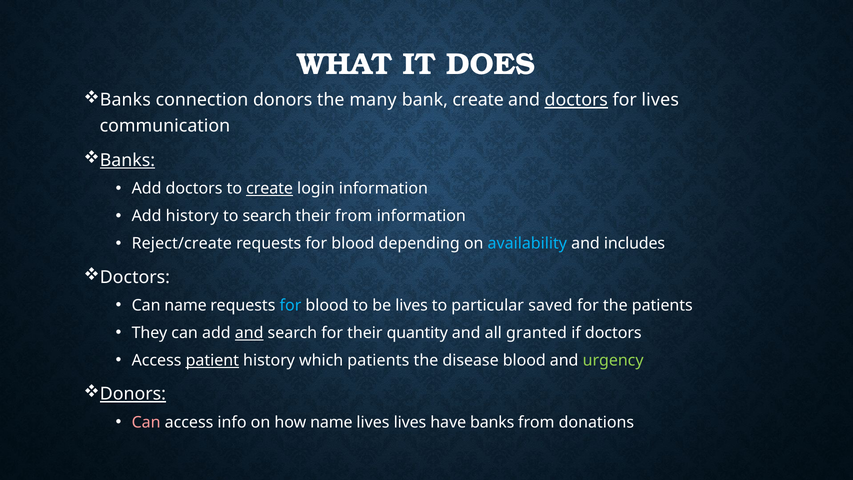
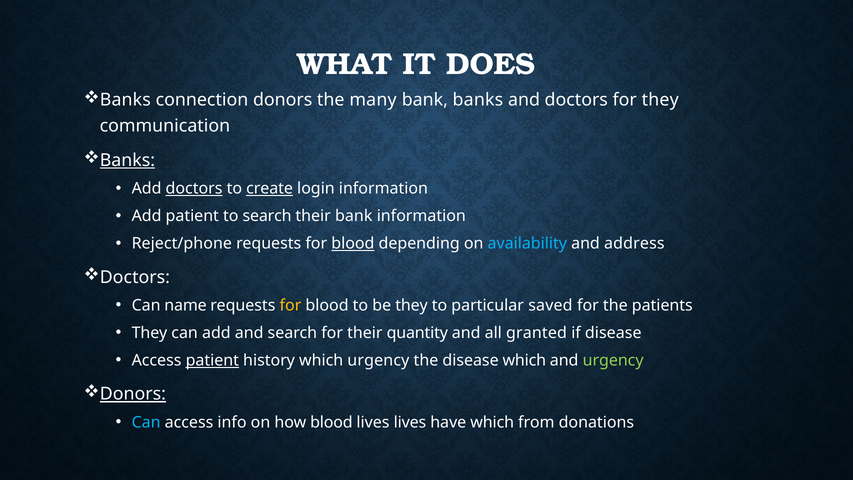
bank create: create -> banks (478, 100)
doctors underline: present -> none (576, 100)
for lives: lives -> they (660, 100)
doctors underline: none -> present (194, 189)
Add history: history -> patient (192, 216)
their from: from -> bank (354, 216)
Reject/create: Reject/create -> Reject/phone (182, 243)
blood underline: none -> present (353, 243)
includes: includes -> address (634, 243)
for colour: light blue -> yellow (290, 305)
be lives: lives -> they (412, 305)
and underline: present -> none (249, 333)
if doctors: doctors -> disease (613, 333)
which patients: patients -> urgency (378, 360)
disease blood: blood -> which (524, 360)
Can colour: pink -> light blue (146, 422)
how name: name -> blood (331, 422)
have banks: banks -> which (492, 422)
